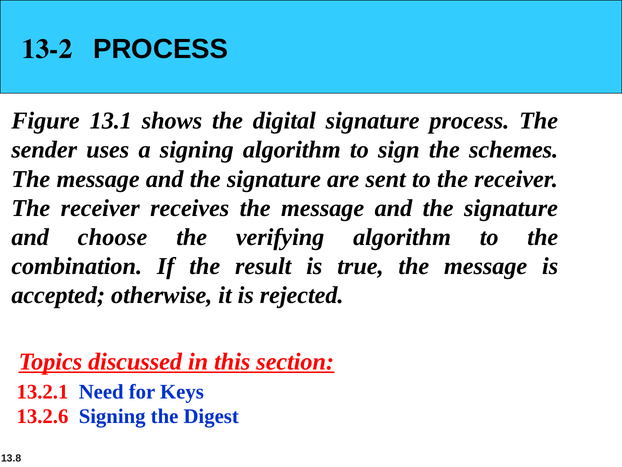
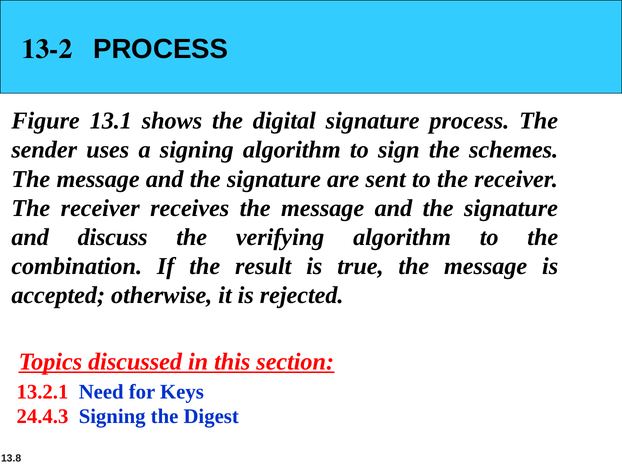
choose: choose -> discuss (113, 237)
13.2.6: 13.2.6 -> 24.4.3 (42, 416)
